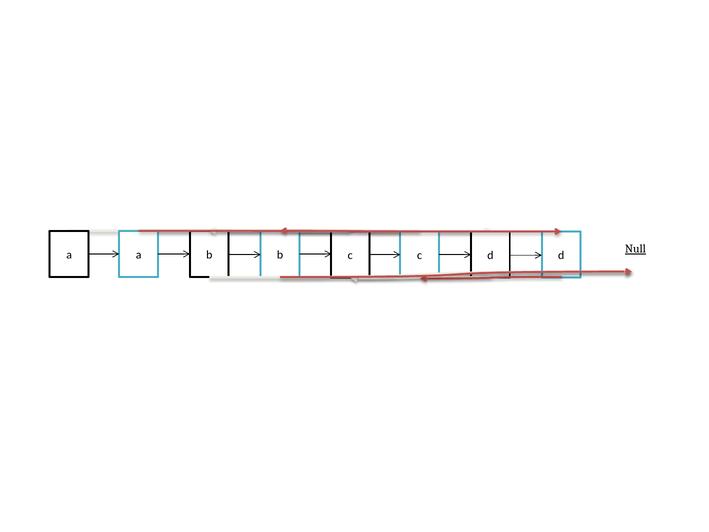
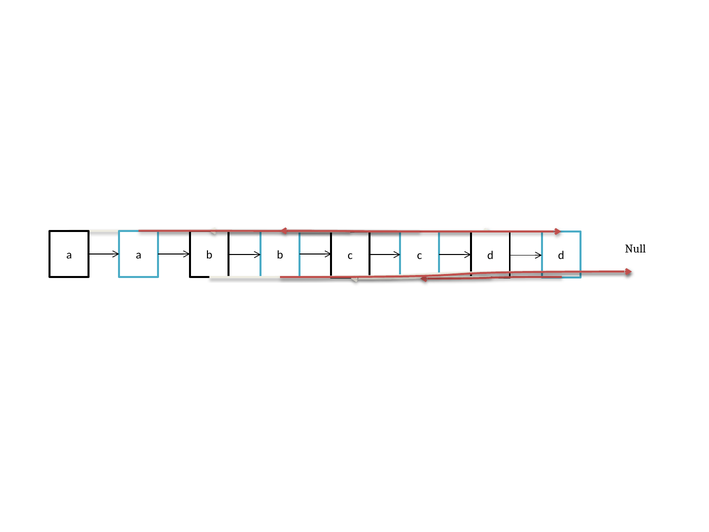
Null underline: present -> none (635, 249)
